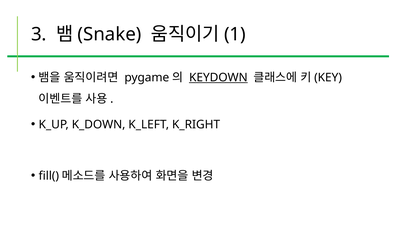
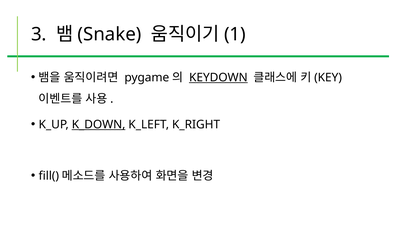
K_DOWN underline: none -> present (99, 125)
